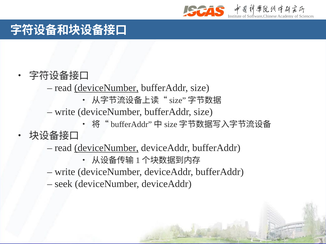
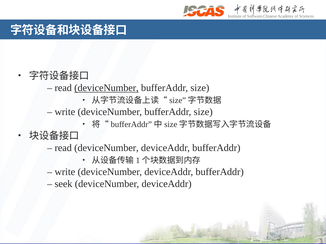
deviceNumber underline: present -> none (106, 148)
